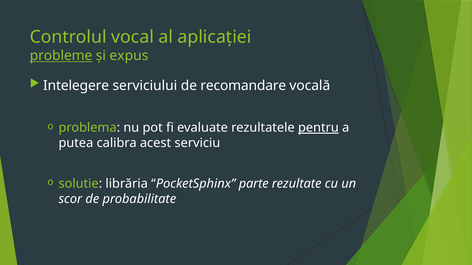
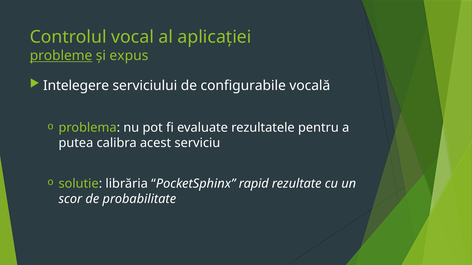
recomandare: recomandare -> configurabile (243, 86)
pentru underline: present -> none (318, 128)
parte: parte -> rapid (254, 184)
